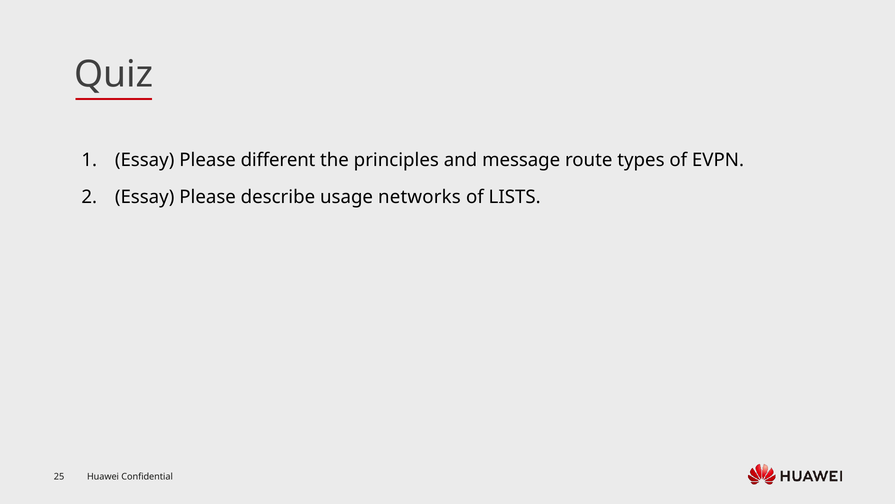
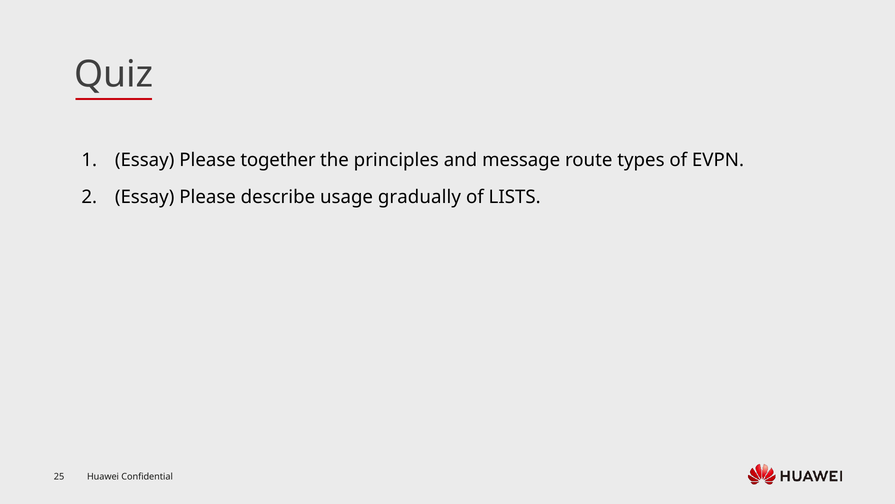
different: different -> together (278, 160)
networks: networks -> gradually (419, 197)
